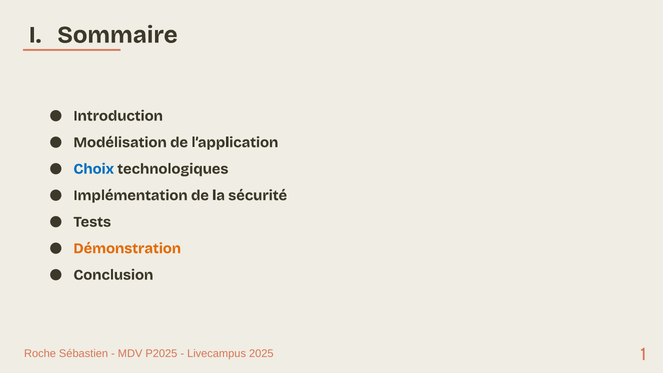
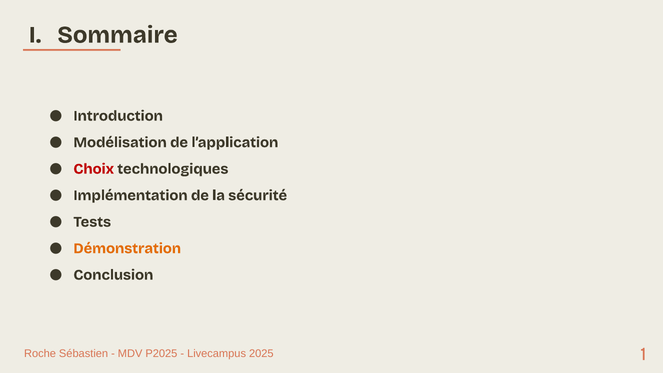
Choix colour: blue -> red (94, 169)
